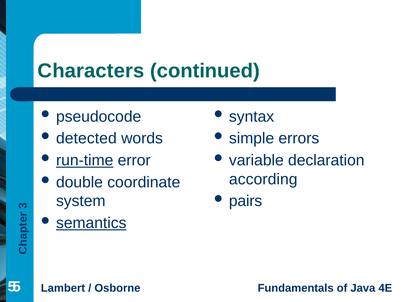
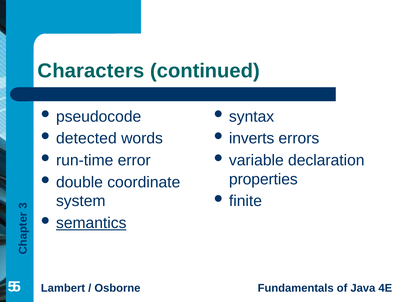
simple: simple -> inverts (252, 139)
run-time underline: present -> none (85, 161)
according: according -> properties (263, 179)
pairs: pairs -> finite (245, 201)
